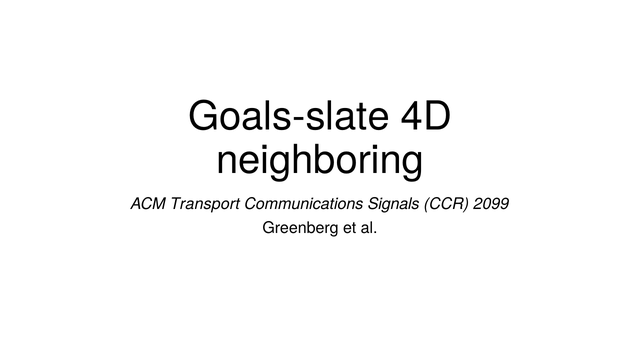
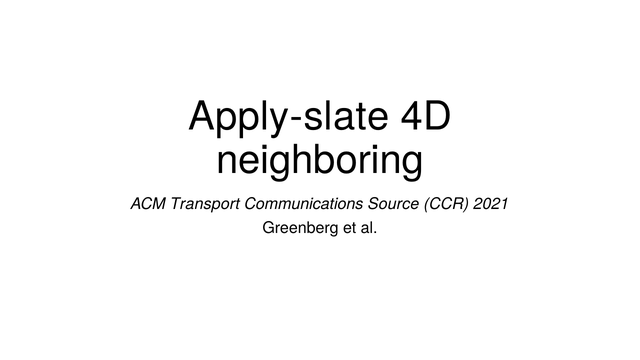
Goals-slate: Goals-slate -> Apply-slate (289, 117)
Signals: Signals -> Source (394, 204)
2099: 2099 -> 2021 (491, 204)
